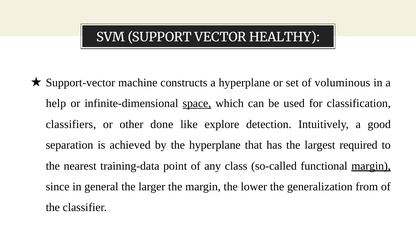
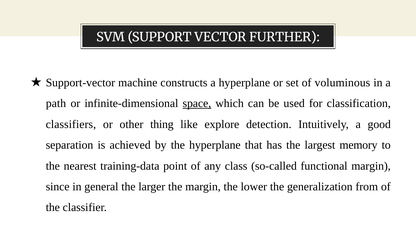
HEALTHY: HEALTHY -> FURTHER (284, 37)
help: help -> path (56, 103)
done: done -> thing (162, 124)
required: required -> memory (359, 145)
margin underline: present -> none (371, 166)
